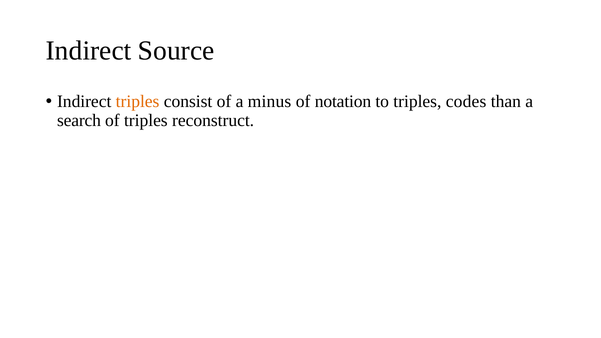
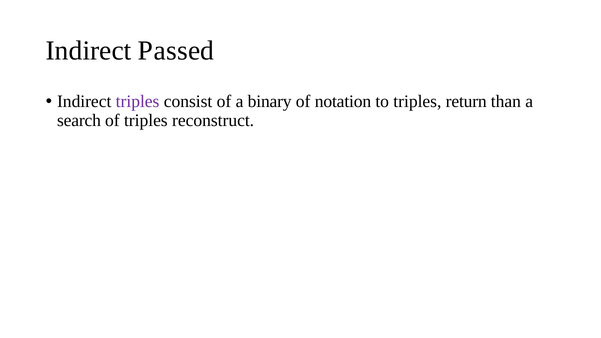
Source: Source -> Passed (176, 50)
triples colour: orange -> purple (138, 102)
minus: minus -> binary (270, 102)
codes: codes -> return (466, 102)
